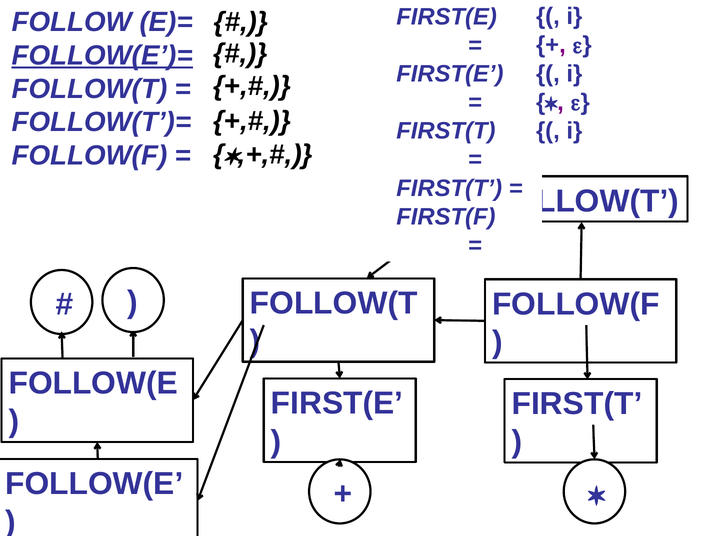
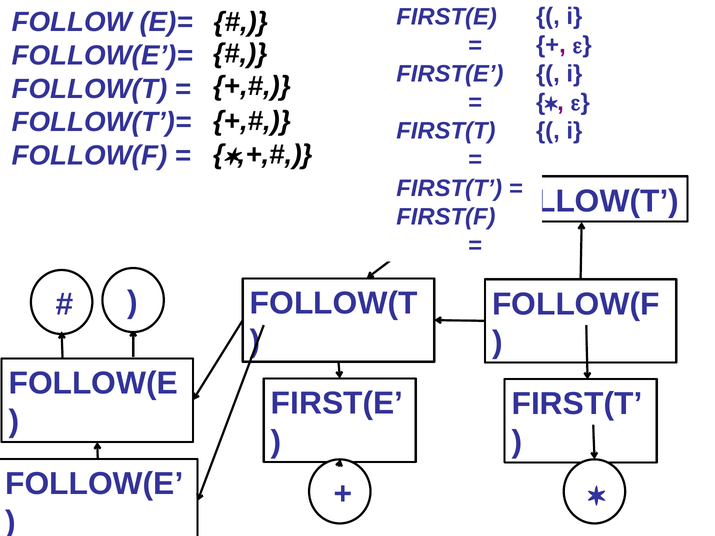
FOLLOW(E’)= underline: present -> none (102, 56)
